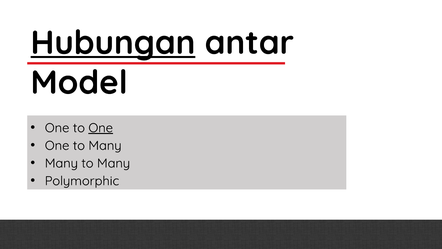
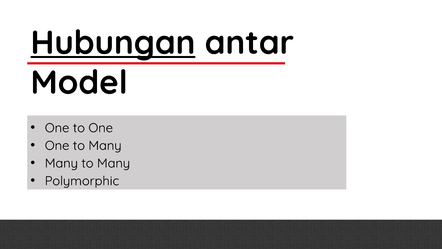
One underline: present -> none (101, 128)
